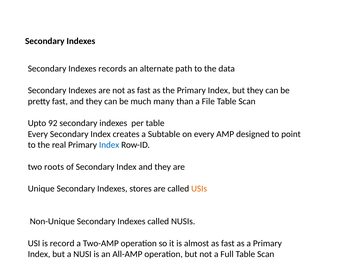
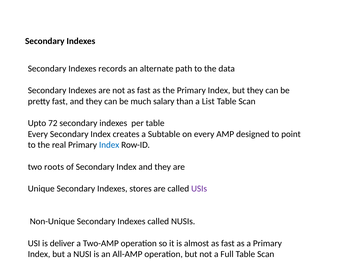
many: many -> salary (164, 101)
File: File -> List (208, 101)
92: 92 -> 72 (53, 123)
USIs colour: orange -> purple (199, 189)
record: record -> deliver (62, 243)
